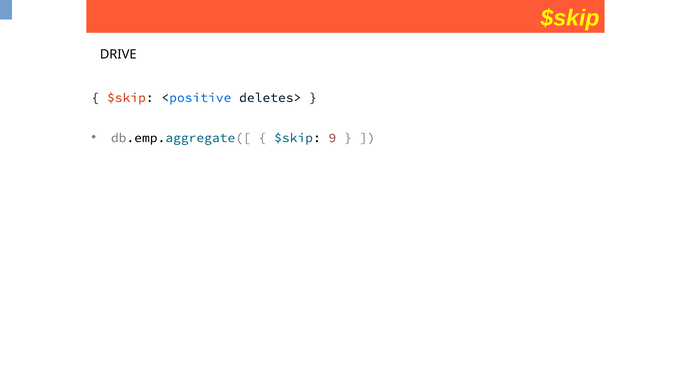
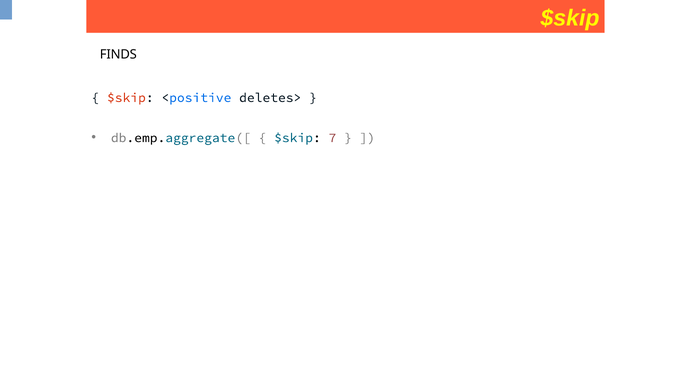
DRIVE: DRIVE -> FINDS (118, 54)
9: 9 -> 7 (332, 138)
